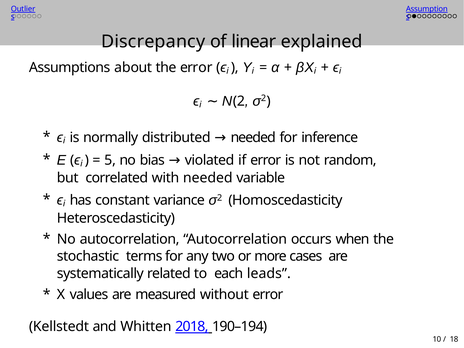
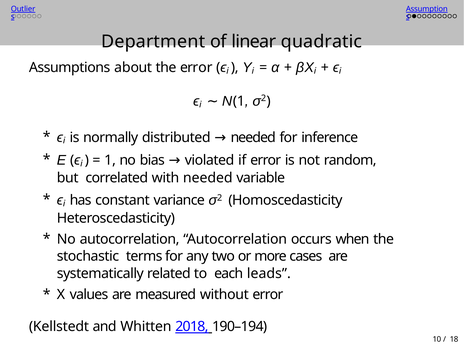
Discrepancy: Discrepancy -> Department (153, 41)
explained: explained -> quadratic (322, 41)
2: 2 -> 1 (239, 101)
5: 5 -> 1 (110, 160)
